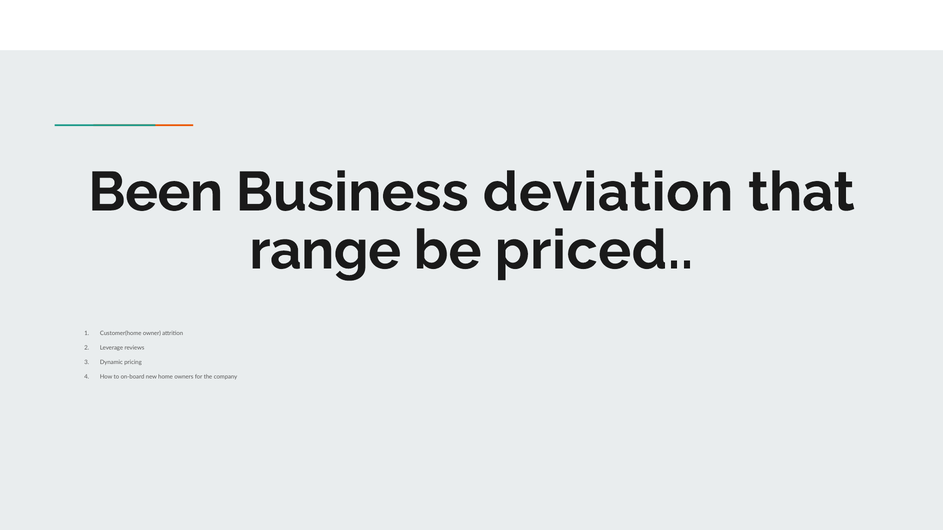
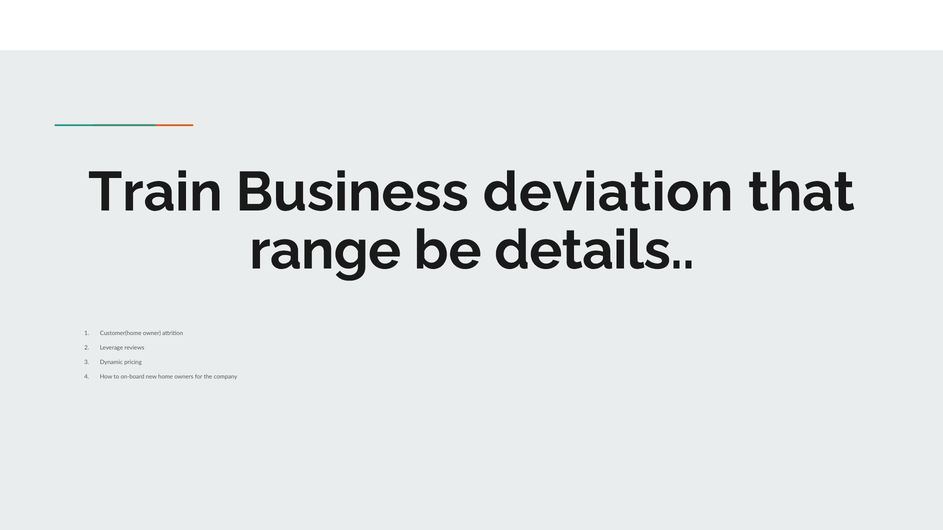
Been: Been -> Train (155, 192)
priced: priced -> details (594, 251)
